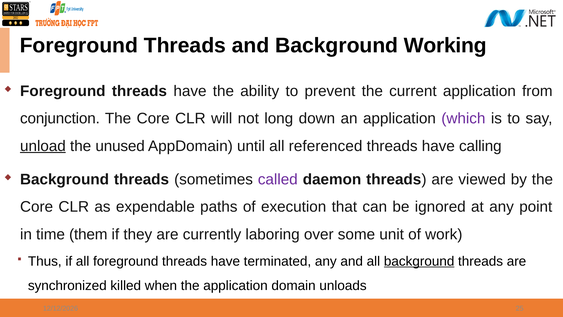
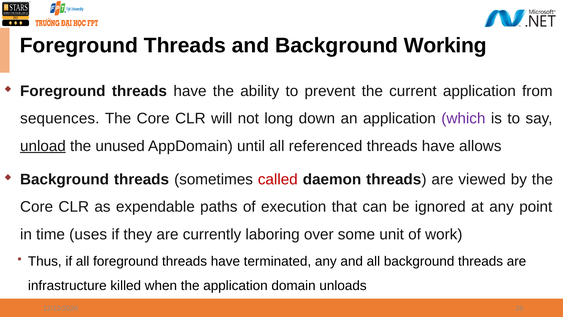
conjunction: conjunction -> sequences (60, 118)
calling: calling -> allows (480, 146)
called colour: purple -> red (278, 179)
them: them -> uses (88, 234)
background underline: present -> none (419, 261)
synchronized: synchronized -> infrastructure (67, 285)
